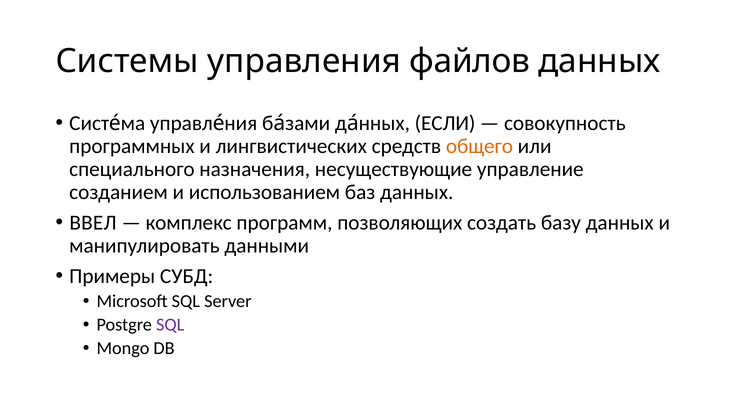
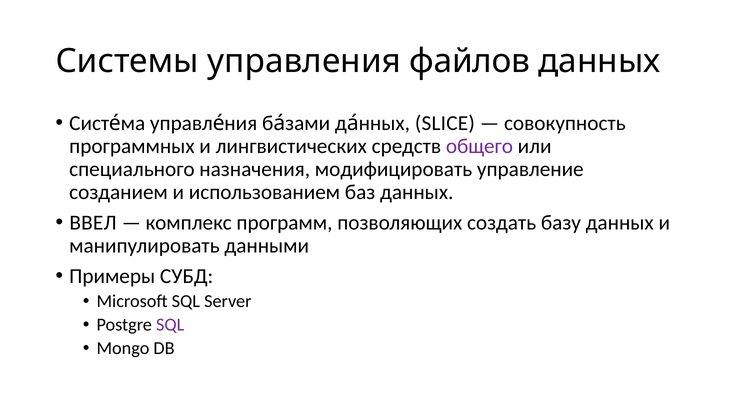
ЕСЛИ: ЕСЛИ -> SLICE (445, 123)
общего colour: orange -> purple (479, 146)
несуществующие: несуществующие -> модифицировать (394, 169)
